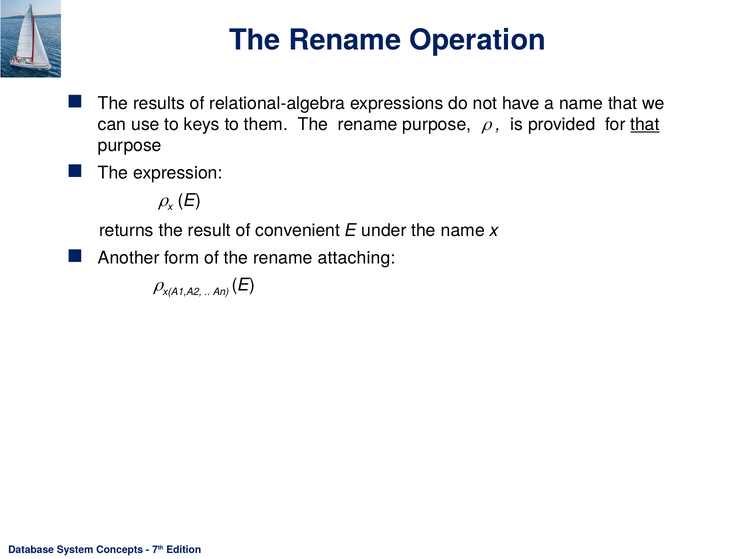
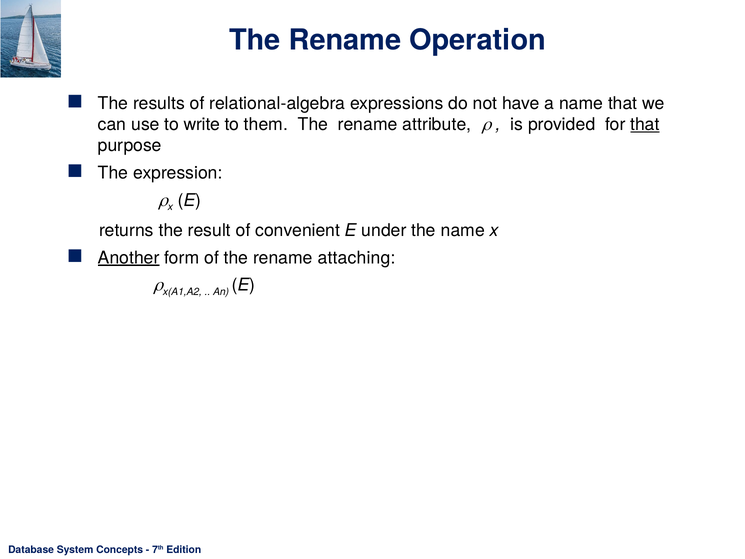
keys: keys -> write (202, 124)
rename purpose: purpose -> attribute (437, 124)
Another underline: none -> present (129, 258)
